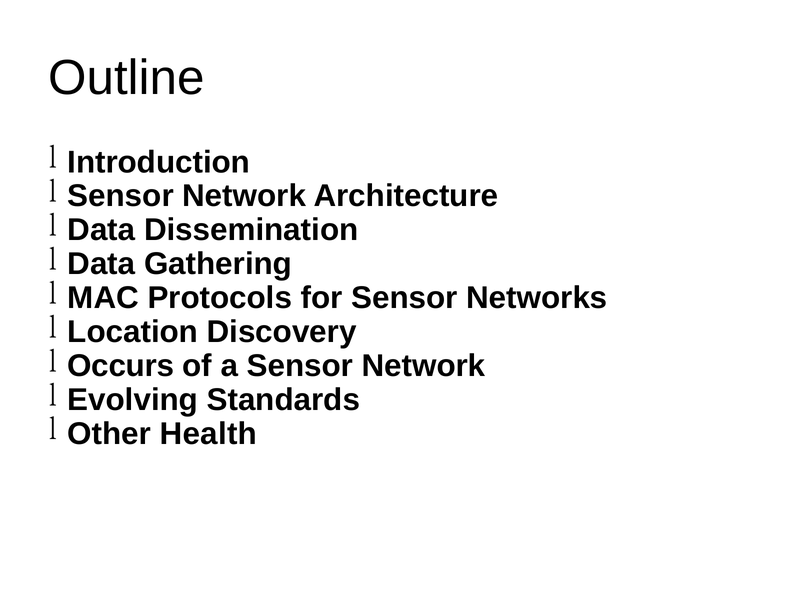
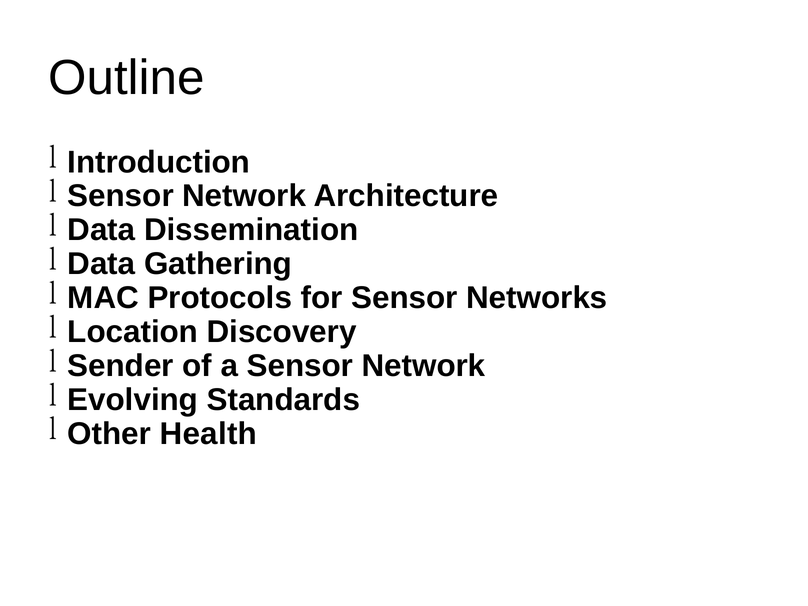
Occurs: Occurs -> Sender (121, 366)
